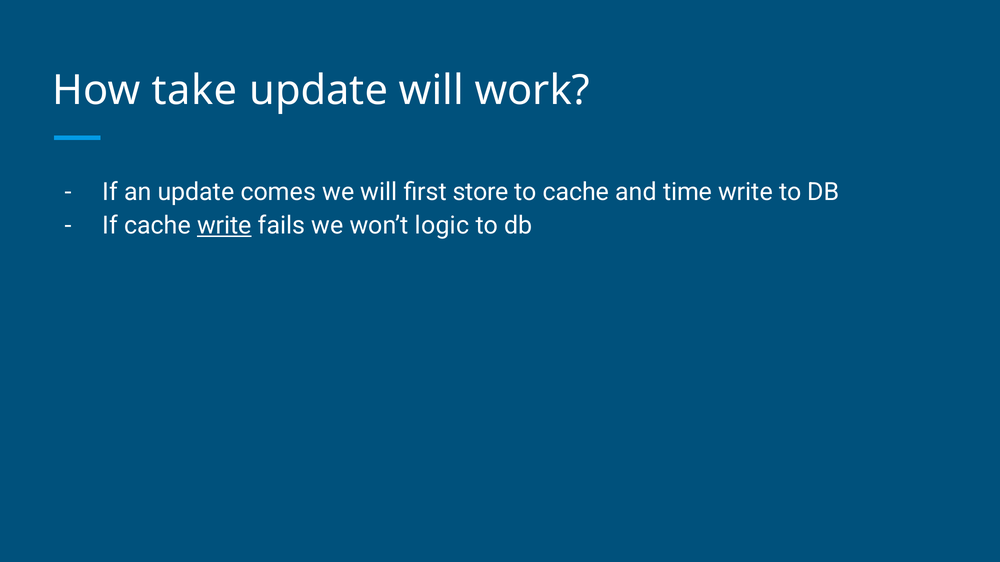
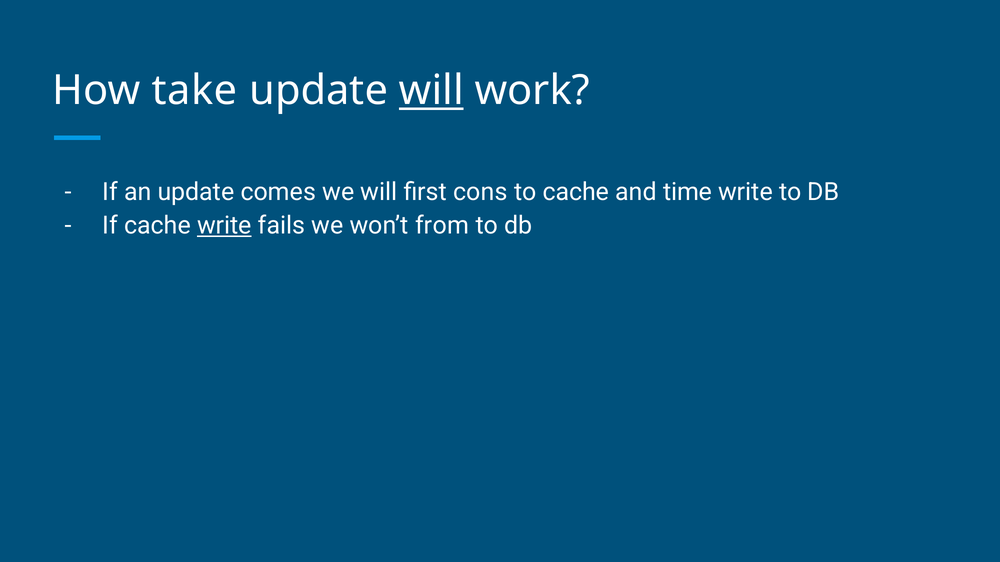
will underline: none -> present (431, 91)
store: store -> cons (480, 192)
logic: logic -> from (442, 226)
